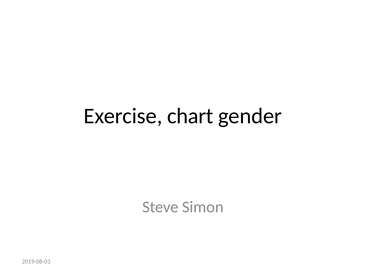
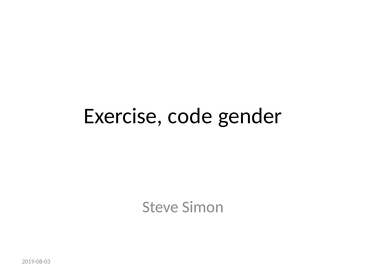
chart: chart -> code (190, 116)
